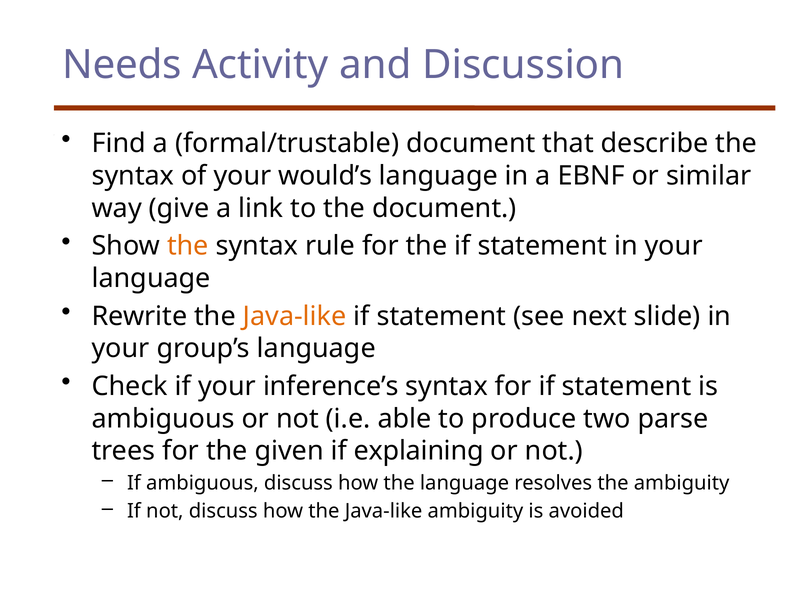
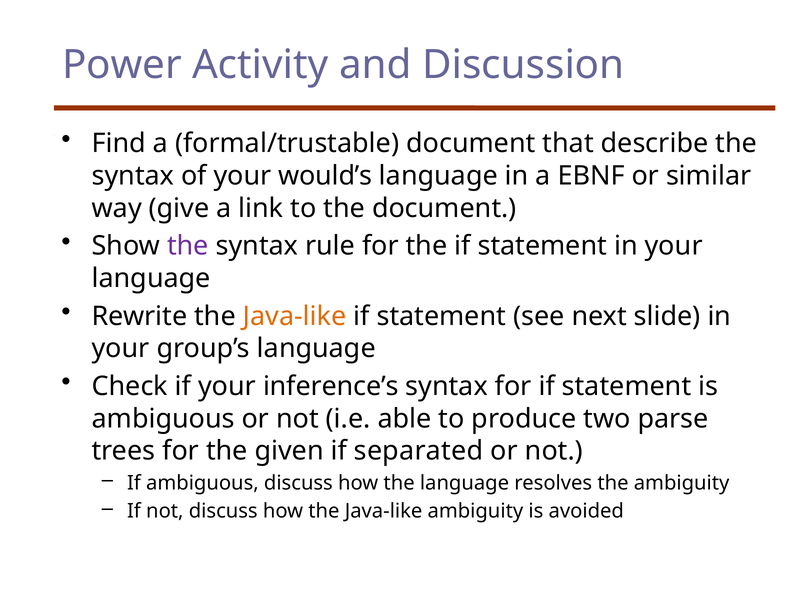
Needs: Needs -> Power (122, 65)
the colour: orange -> purple (188, 246)
explaining: explaining -> separated (419, 451)
